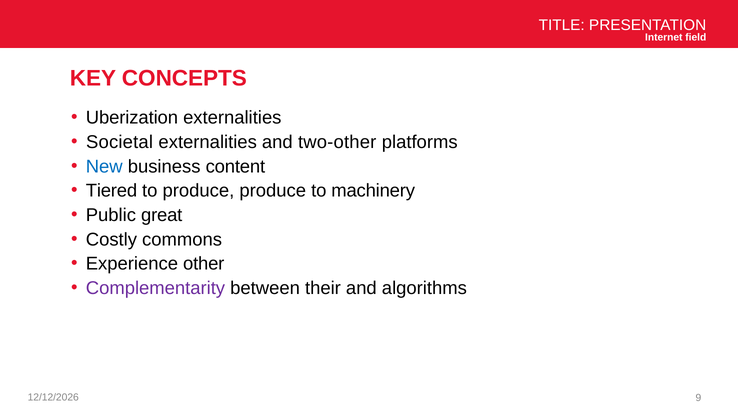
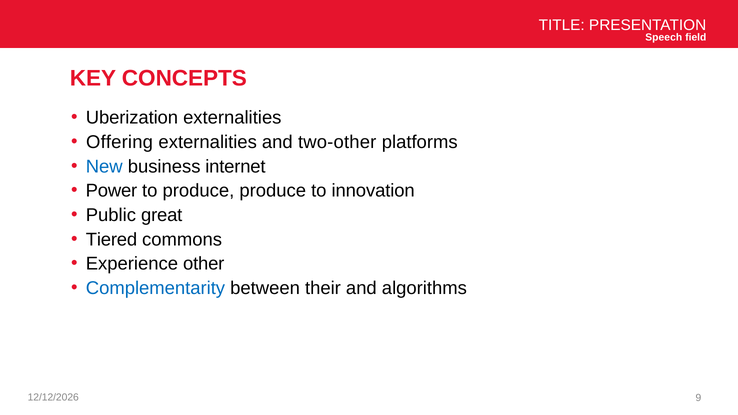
Internet: Internet -> Speech (664, 37)
Societal: Societal -> Offering (120, 142)
content: content -> internet (235, 167)
Tiered: Tiered -> Power (111, 191)
machinery: machinery -> innovation (373, 191)
Costly: Costly -> Tiered (112, 240)
Complementarity colour: purple -> blue (155, 288)
